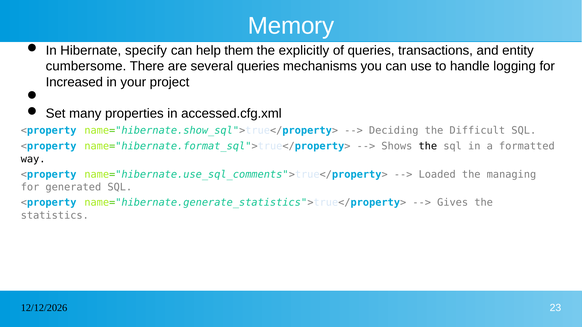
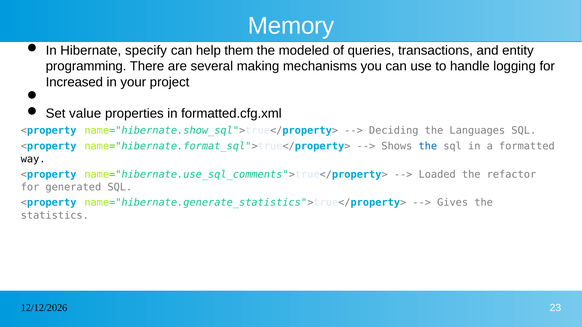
explicitly: explicitly -> modeled (304, 50)
cumbersome: cumbersome -> programming (86, 66)
several queries: queries -> making (258, 66)
many: many -> value (85, 114)
accessed.cfg.xml: accessed.cfg.xml -> formatted.cfg.xml (231, 114)
Difficult: Difficult -> Languages (477, 131)
the colour: black -> blue (428, 146)
managing: managing -> refactor (511, 175)
